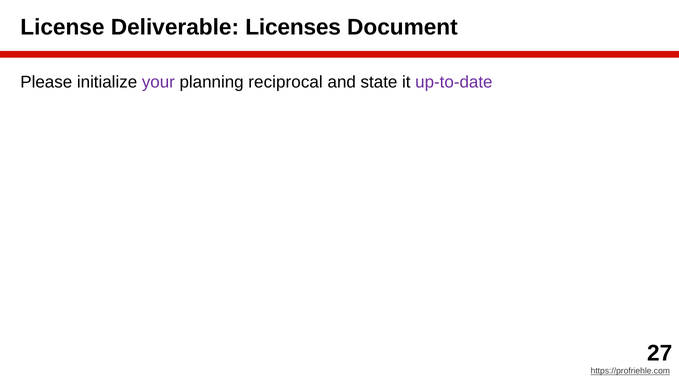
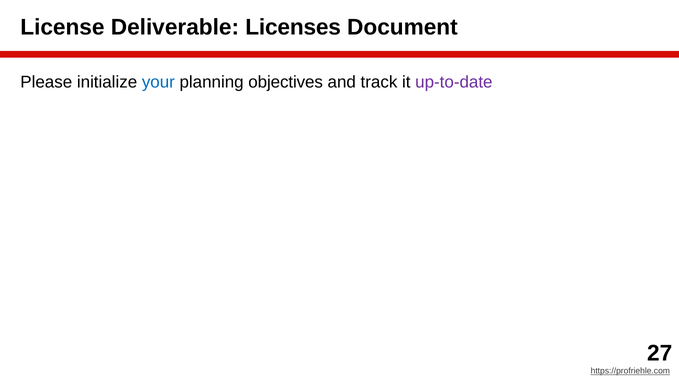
your colour: purple -> blue (158, 82)
reciprocal: reciprocal -> objectives (286, 82)
state: state -> track (379, 82)
